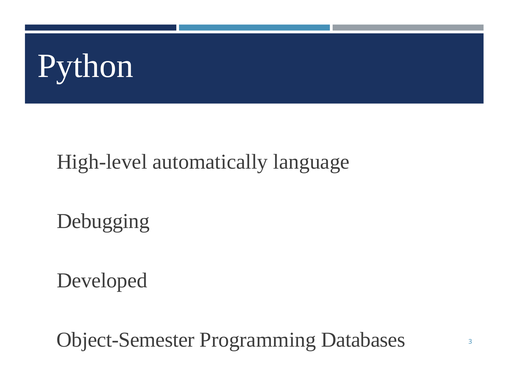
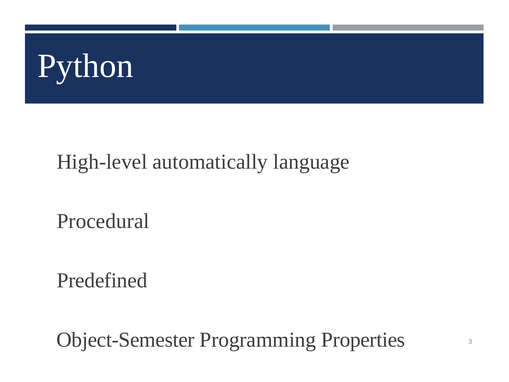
Debugging: Debugging -> Procedural (103, 221)
Developed: Developed -> Predefined (102, 280)
Databases: Databases -> Properties (363, 339)
